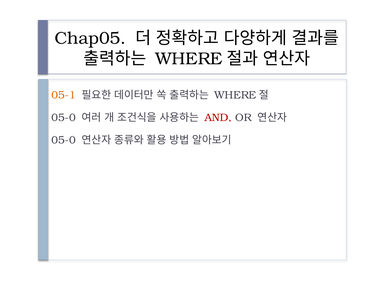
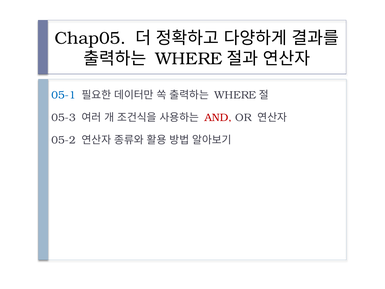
05-1 colour: orange -> blue (64, 95)
05-0: 05-0 -> 05-3 (64, 117)
05-0: 05-0 -> 05-2 (64, 140)
